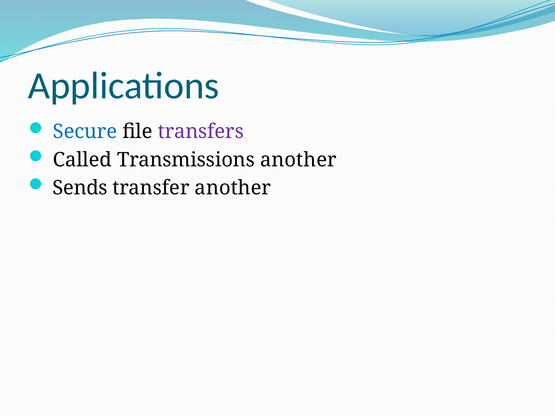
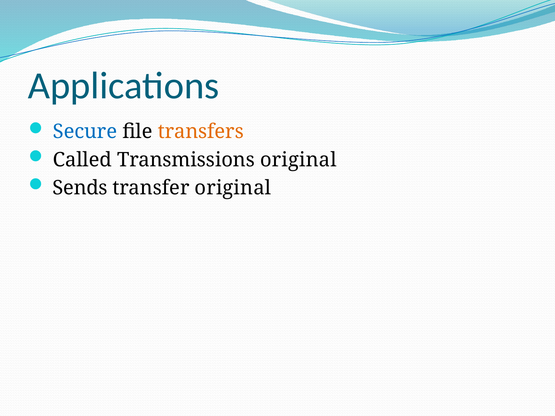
transfers colour: purple -> orange (201, 132)
Transmissions another: another -> original (298, 160)
transfer another: another -> original (233, 188)
